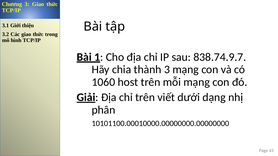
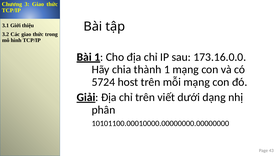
838.74.9.7: 838.74.9.7 -> 173.16.0.0 (220, 57)
thành 3: 3 -> 1 (167, 70)
1060: 1060 -> 5724 (103, 82)
